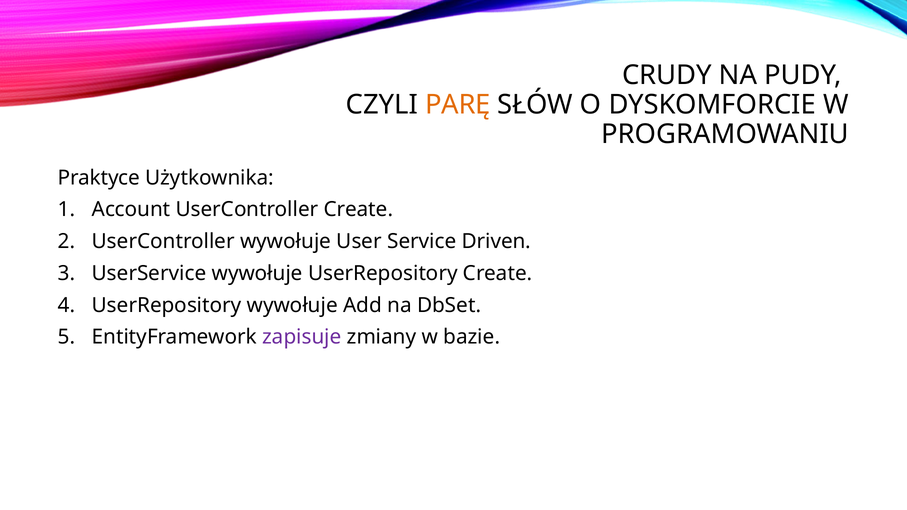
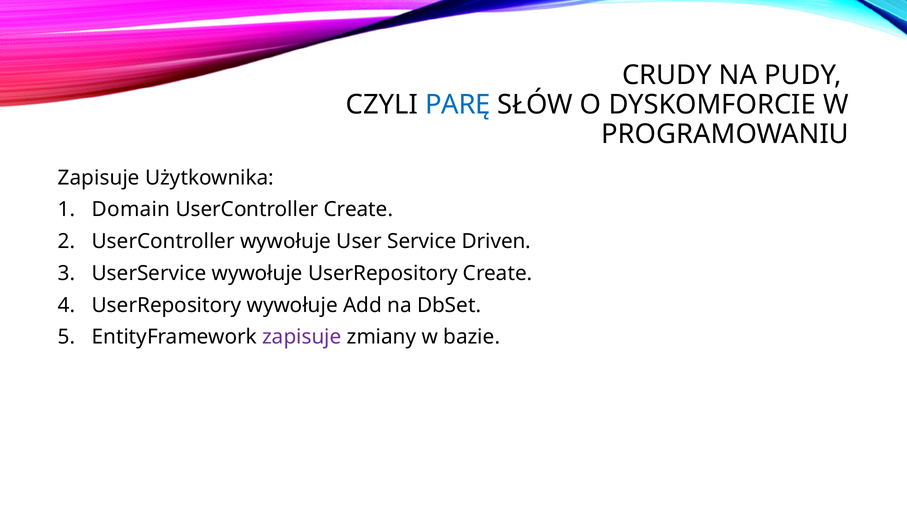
PARĘ colour: orange -> blue (458, 105)
Praktyce: Praktyce -> Zapisuje (99, 178)
Account: Account -> Domain (131, 210)
